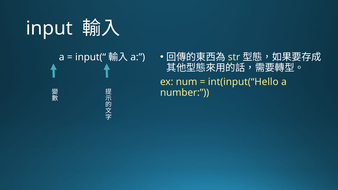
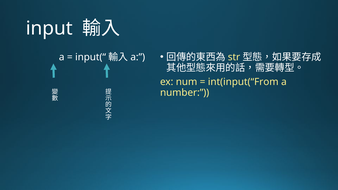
int(input(“Hello: int(input(“Hello -> int(input(“From (243, 82)
